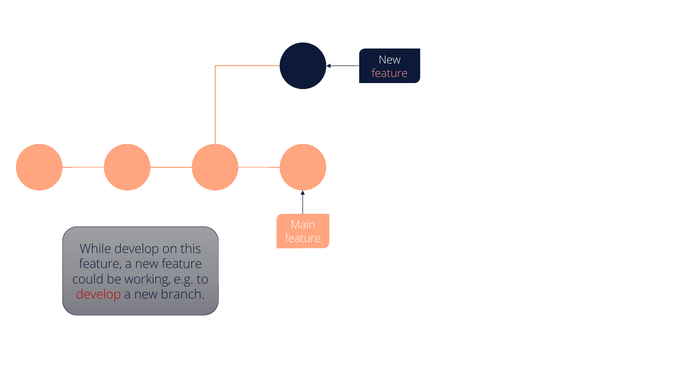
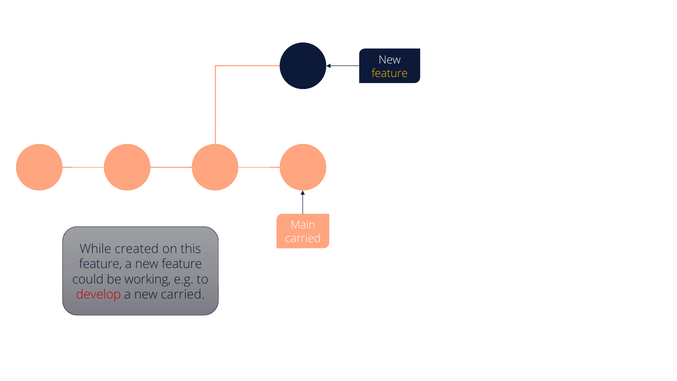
feature colour: pink -> yellow (390, 73)
feature: feature -> carried (303, 238)
While develop: develop -> created (137, 249)
new branch: branch -> carried (183, 294)
